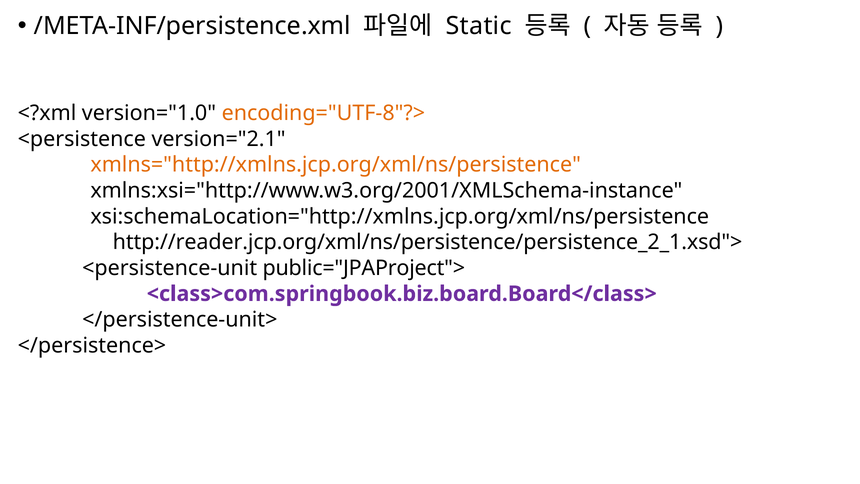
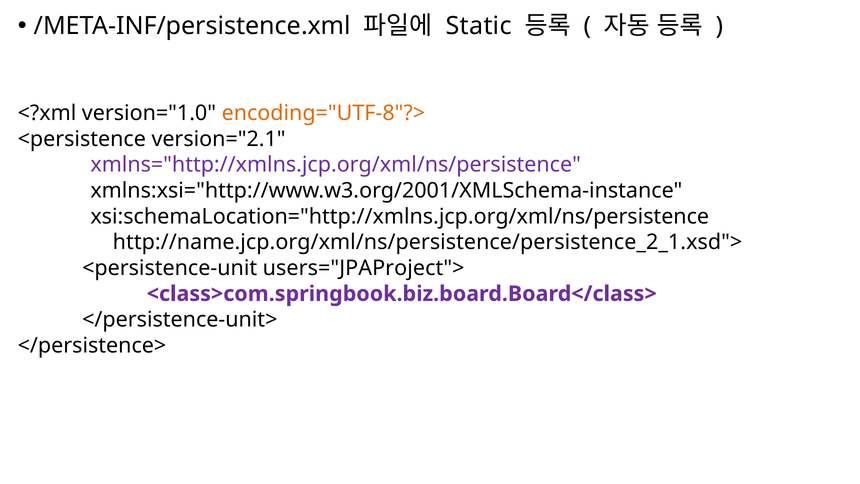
xmlns="http://xmlns.jcp.org/xml/ns/persistence colour: orange -> purple (336, 165)
http://reader.jcp.org/xml/ns/persistence/persistence_2_1.xsd">: http://reader.jcp.org/xml/ns/persistence/persistence_2_1.xsd"> -> http://name.jcp.org/xml/ns/persistence/persistence_2_1.xsd"> (428, 242)
public="JPAProject">: public="JPAProject"> -> users="JPAProject"> (364, 268)
